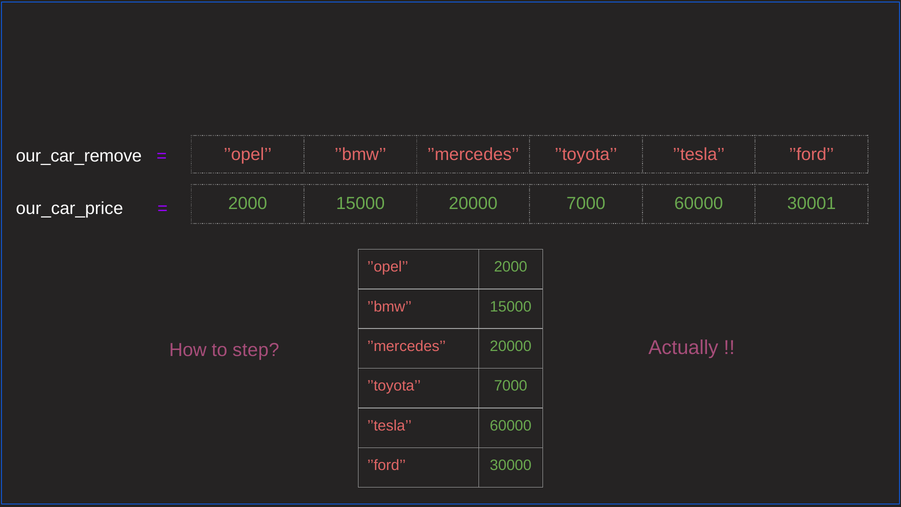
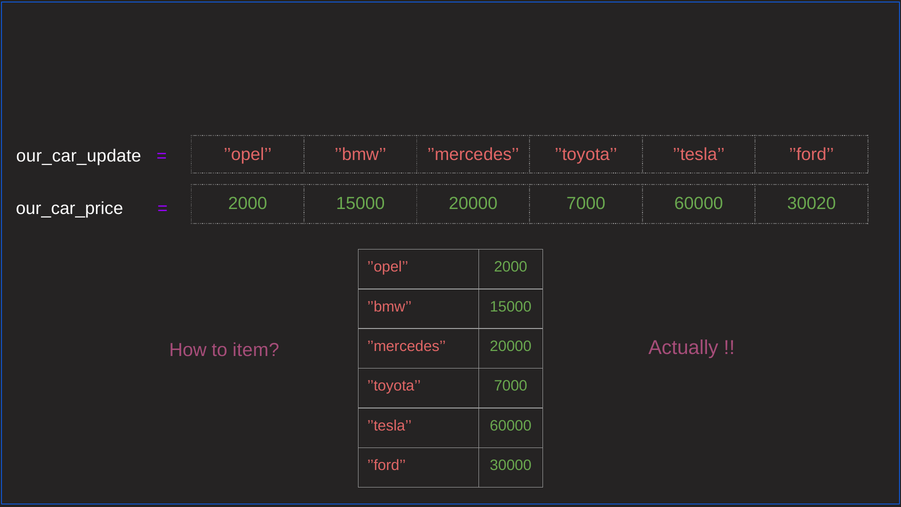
our_car_remove: our_car_remove -> our_car_update (79, 156)
30001: 30001 -> 30020 (812, 203)
step: step -> item (256, 350)
